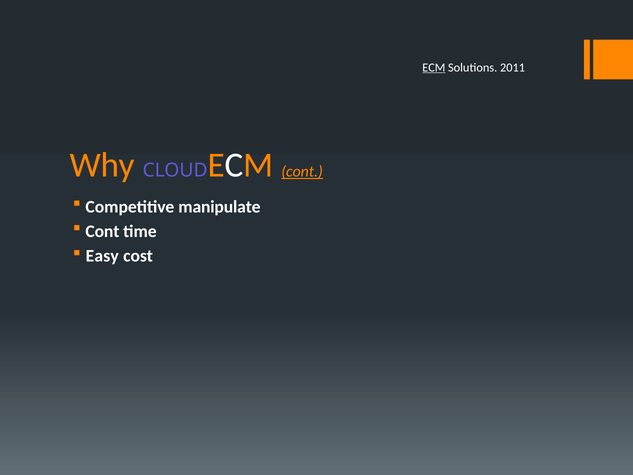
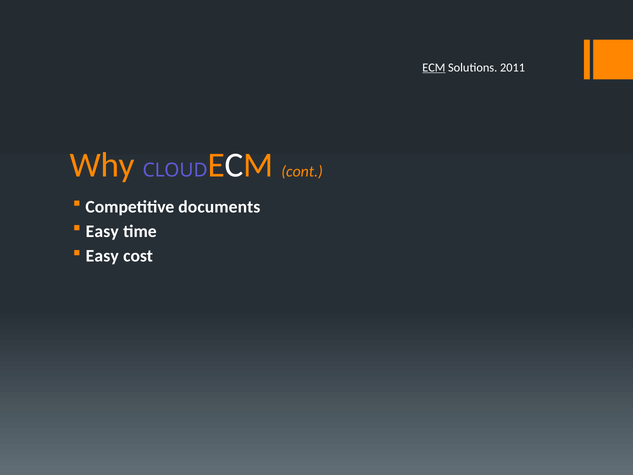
cont underline: present -> none (302, 171)
manipulate: manipulate -> documents (219, 207)
Cont: Cont -> Easy (102, 231)
